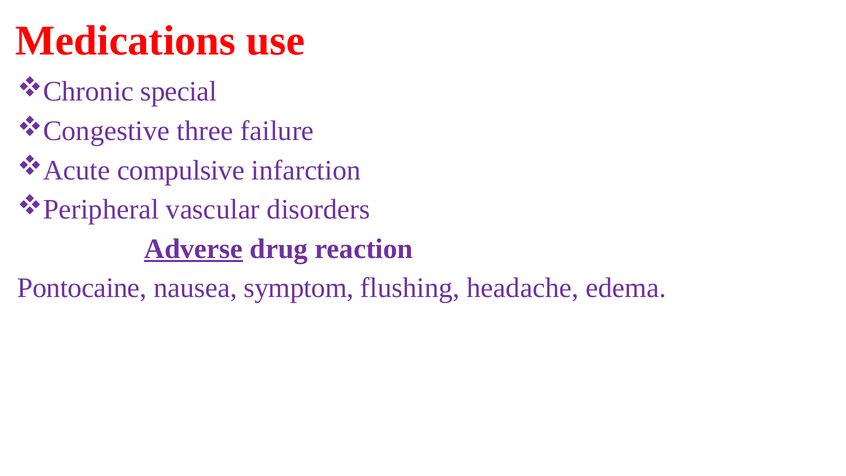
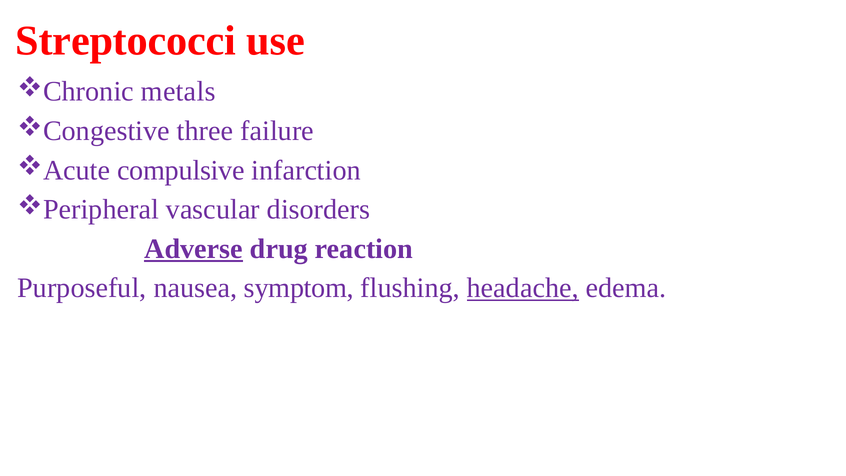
Medications: Medications -> Streptococci (126, 41)
special: special -> metals (178, 92)
Pontocaine: Pontocaine -> Purposeful (82, 288)
headache underline: none -> present (523, 288)
